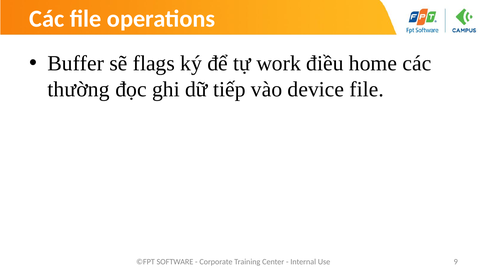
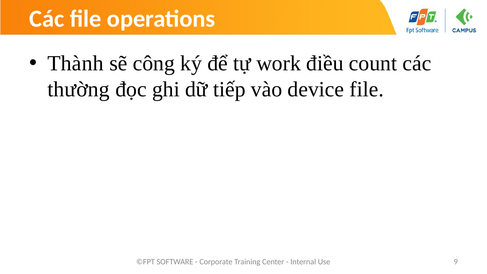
Buffer: Buffer -> Thành (76, 63)
flags: flags -> công (154, 63)
home: home -> count (373, 63)
